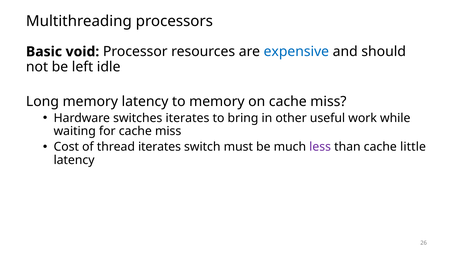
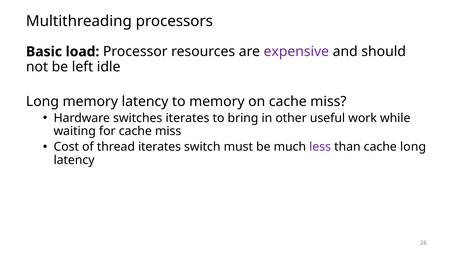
void: void -> load (82, 52)
expensive colour: blue -> purple (296, 52)
cache little: little -> long (413, 147)
